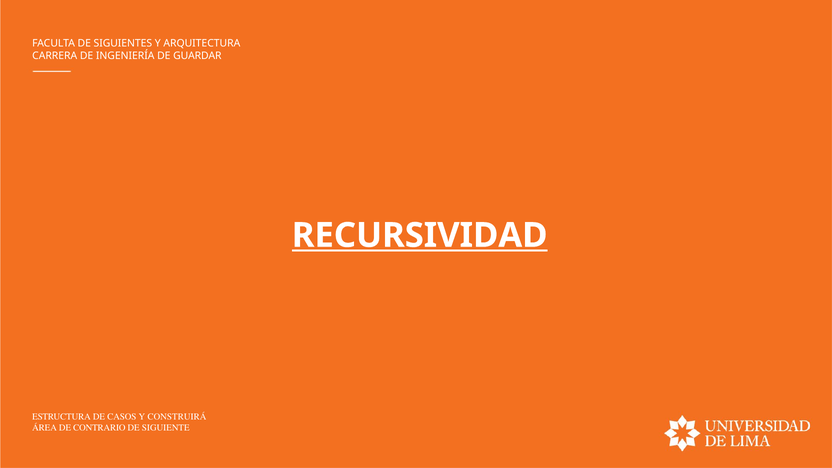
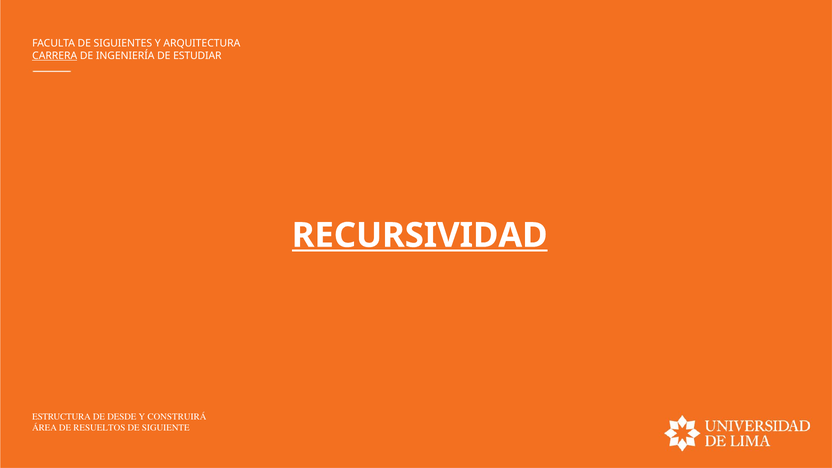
CARRERA underline: none -> present (55, 56)
GUARDAR: GUARDAR -> ESTUDIAR (197, 56)
CASOS: CASOS -> DESDE (122, 417)
CONTRARIO: CONTRARIO -> RESUELTOS (99, 428)
